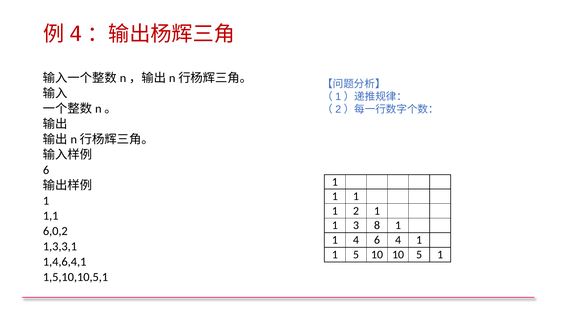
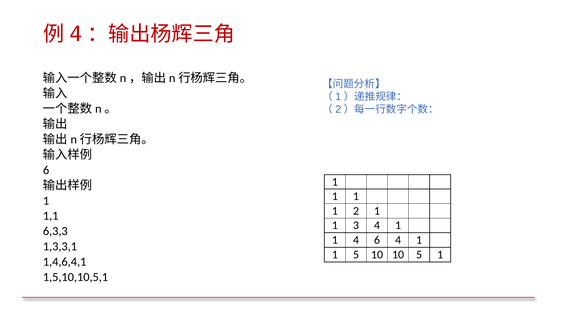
3 8: 8 -> 4 (377, 226)
6,0,2: 6,0,2 -> 6,3,3 (55, 232)
